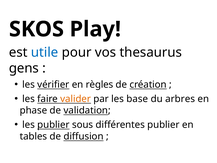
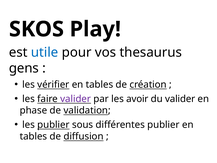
vérifier en règles: règles -> tables (99, 84)
valider colour: orange -> purple (76, 99)
base: base -> avoir (137, 99)
du arbres: arbres -> valider (180, 99)
